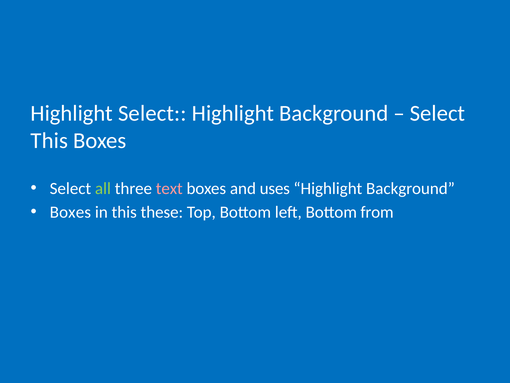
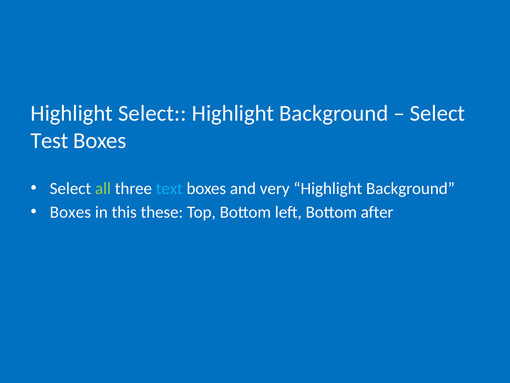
This: This -> Test (49, 141)
text colour: pink -> light blue (169, 188)
uses: uses -> very (275, 188)
from: from -> after (377, 212)
